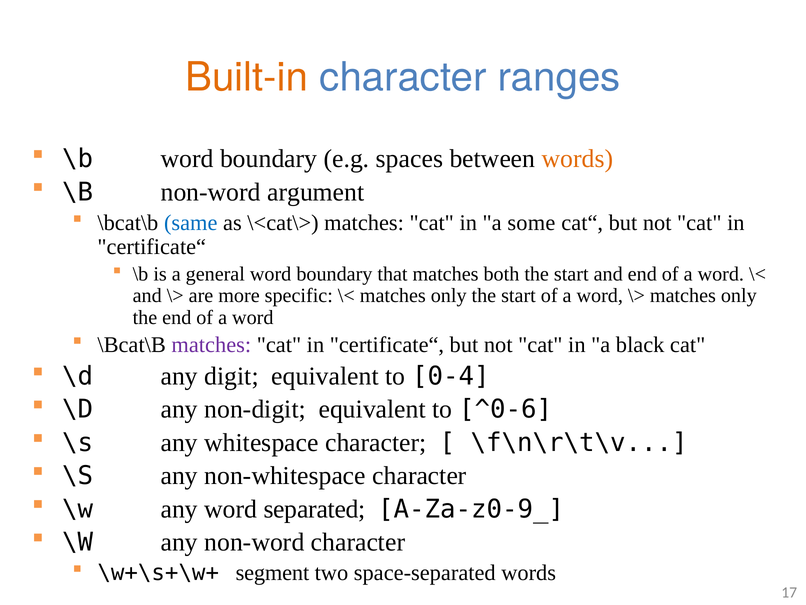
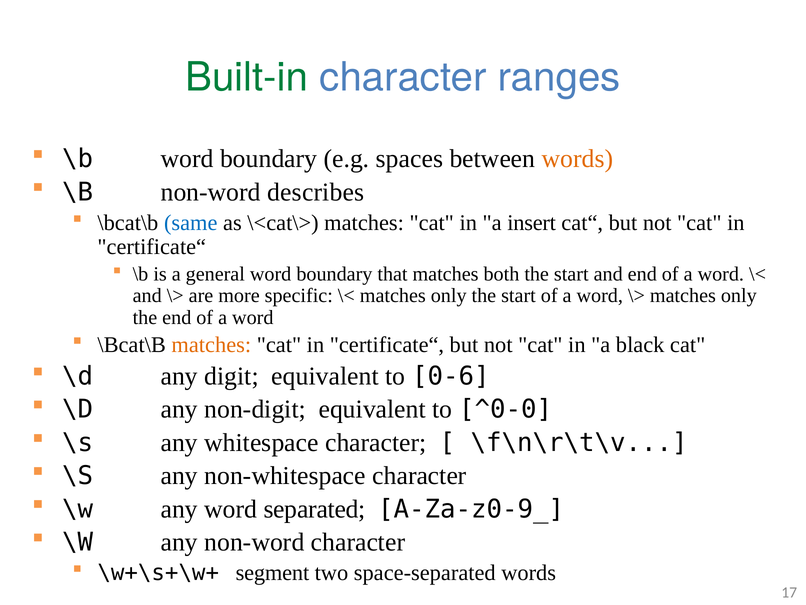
Built-in colour: orange -> green (247, 77)
argument: argument -> describes (316, 192)
some: some -> insert (532, 222)
matches colour: purple -> orange (211, 345)
0-4: 0-4 -> 0-6 (451, 376)
^0-6: ^0-6 -> ^0-0 (506, 409)
